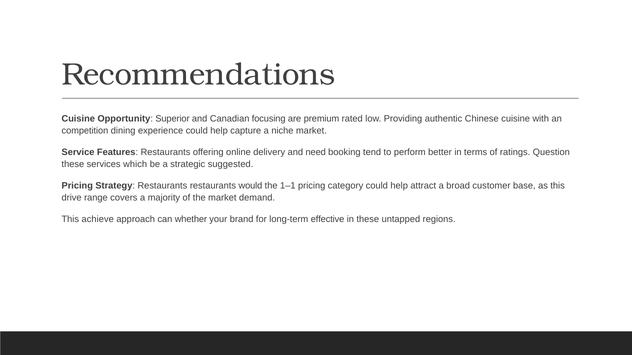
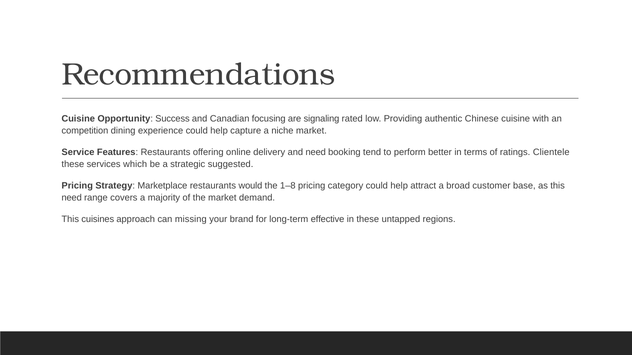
Superior: Superior -> Success (172, 119)
premium: premium -> signaling (322, 119)
Question: Question -> Clientele (551, 152)
Strategy Restaurants: Restaurants -> Marketplace (162, 186)
1–1: 1–1 -> 1–8 (288, 186)
drive: drive -> need (72, 198)
achieve: achieve -> cuisines (98, 220)
whether: whether -> missing (191, 220)
